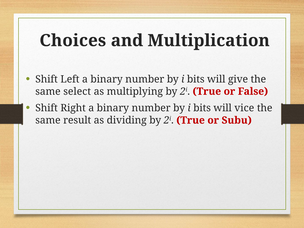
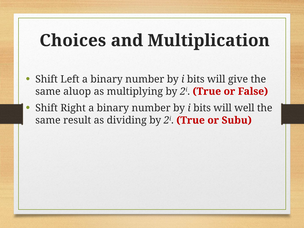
select: select -> aluop (77, 91)
vice: vice -> well (244, 108)
